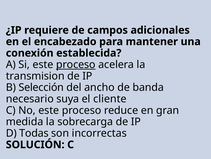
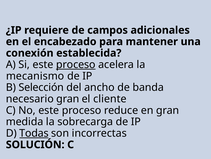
transmision: transmision -> mecanismo (35, 76)
necesario suya: suya -> gran (68, 98)
Todas underline: none -> present (34, 133)
